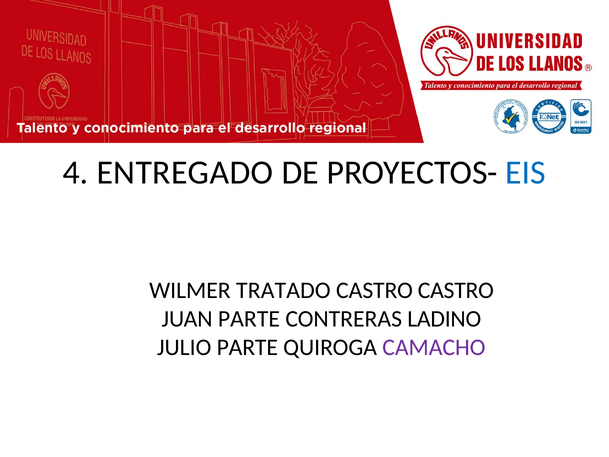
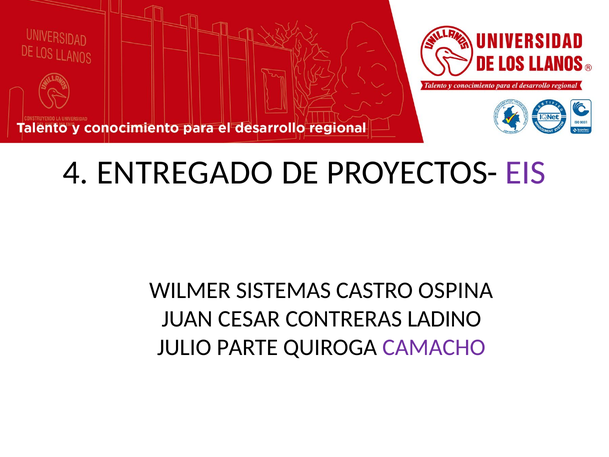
EIS colour: blue -> purple (526, 173)
TRATADO: TRATADO -> SISTEMAS (283, 290)
CASTRO CASTRO: CASTRO -> OSPINA (456, 290)
JUAN PARTE: PARTE -> CESAR (249, 319)
